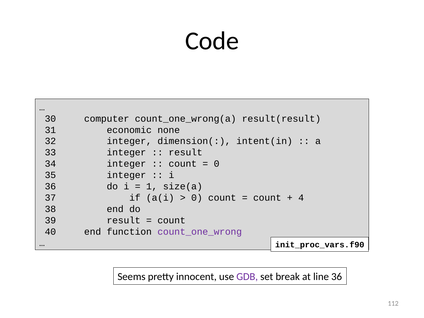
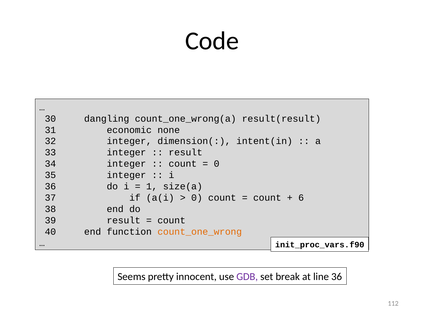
computer: computer -> dangling (107, 119)
4: 4 -> 6 (301, 198)
count_one_wrong colour: purple -> orange (200, 232)
